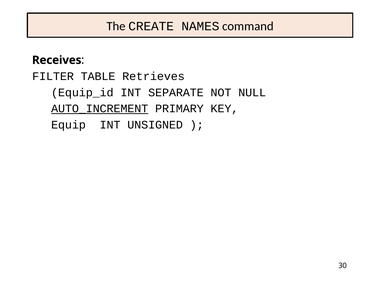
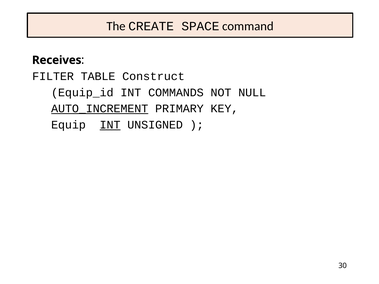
NAMES: NAMES -> SPACE (200, 26)
Retrieves: Retrieves -> Construct (154, 76)
SEPARATE: SEPARATE -> COMMANDS (176, 93)
INT underline: none -> present (110, 125)
